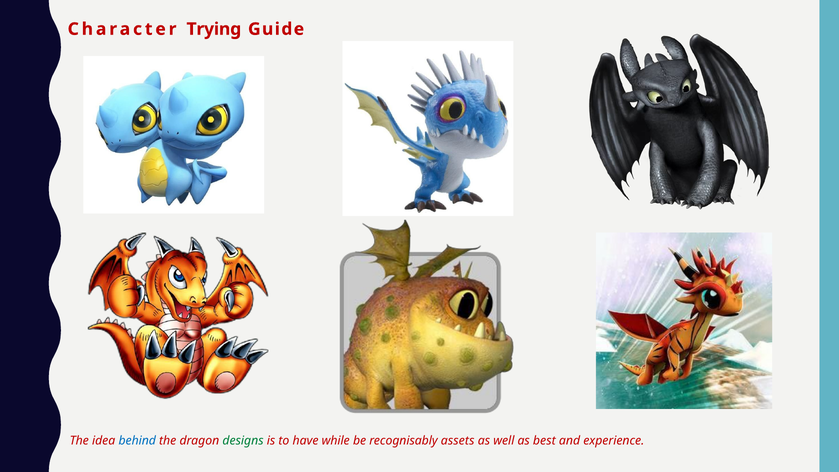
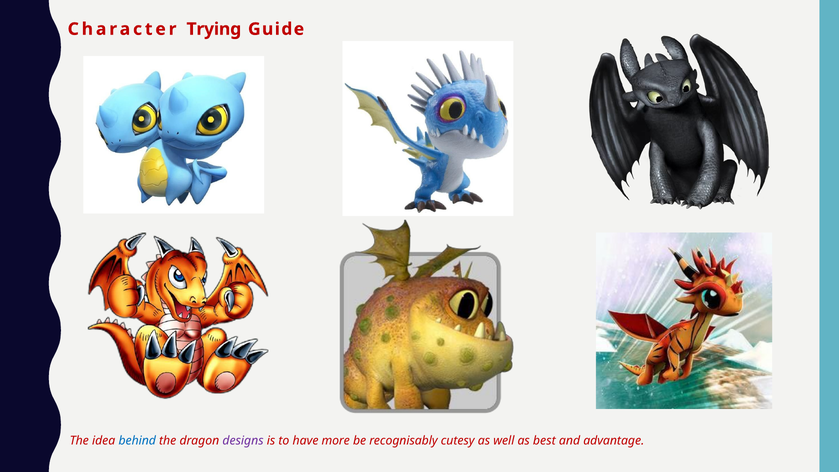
designs colour: green -> purple (243, 441)
while: while -> more (336, 441)
assets: assets -> cutesy (458, 441)
experience: experience -> advantage (614, 441)
